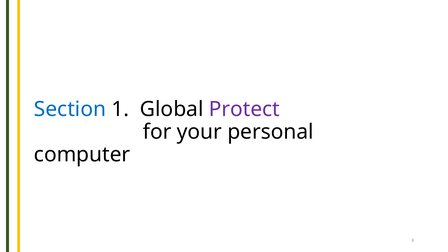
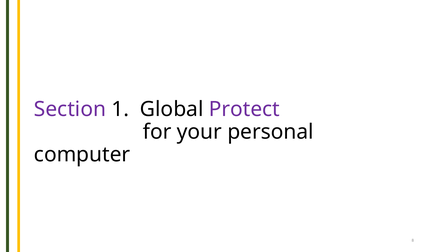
Section colour: blue -> purple (70, 109)
